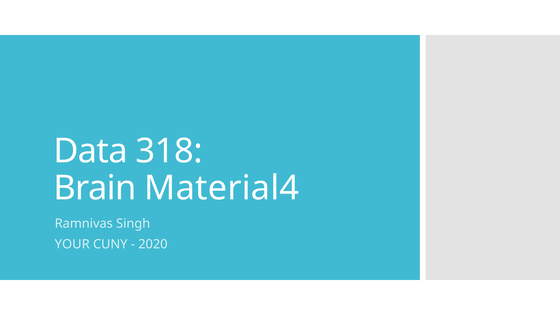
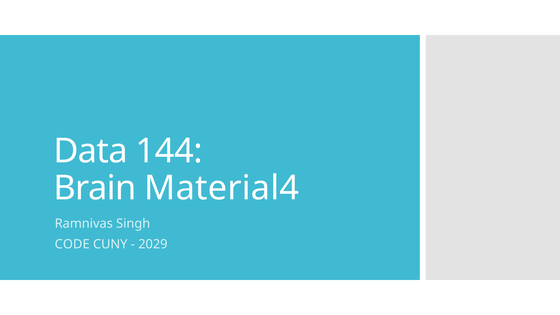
318: 318 -> 144 (169, 151)
YOUR: YOUR -> CODE (72, 244)
2020: 2020 -> 2029 (153, 244)
